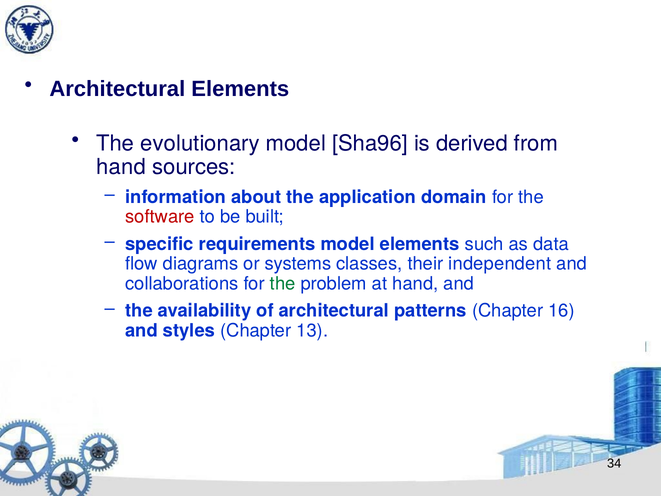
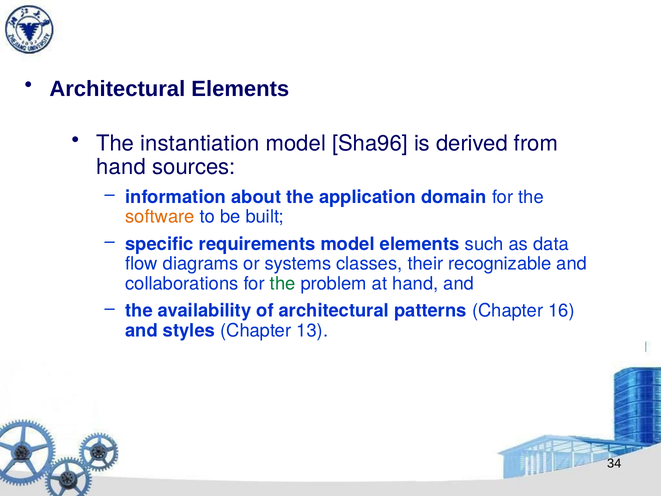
evolutionary: evolutionary -> instantiation (200, 143)
software colour: red -> orange (160, 217)
independent: independent -> recognizable (500, 264)
